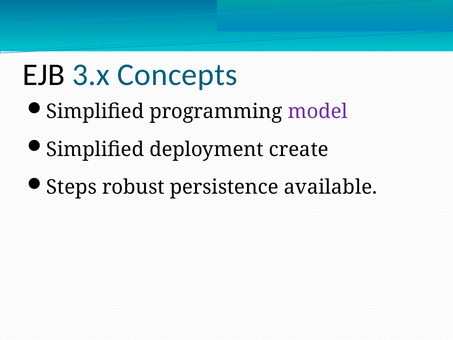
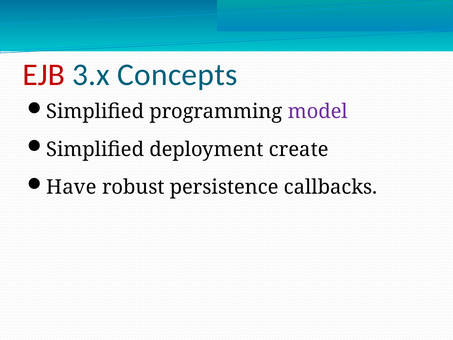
EJB colour: black -> red (44, 75)
Steps: Steps -> Have (71, 187)
available: available -> callbacks (331, 187)
